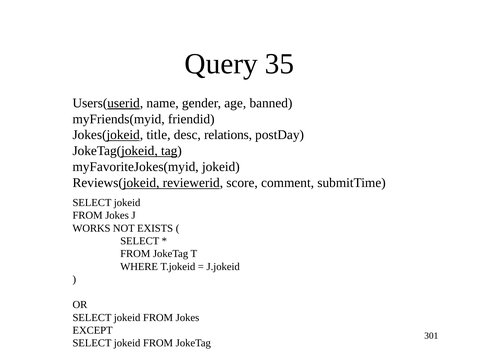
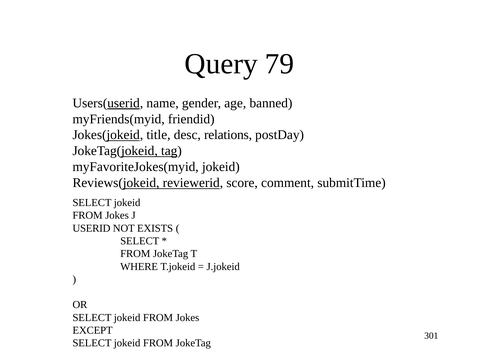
35: 35 -> 79 (280, 64)
WORKS: WORKS -> USERID (91, 228)
